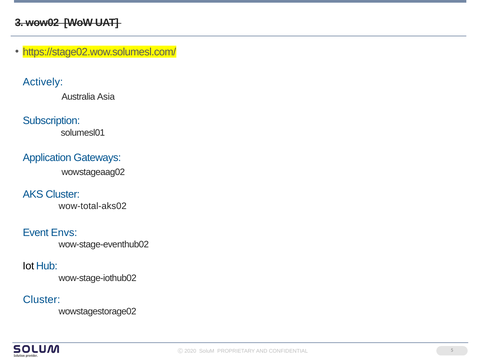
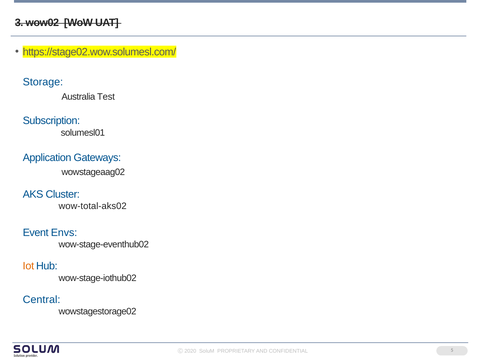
Actively: Actively -> Storage (43, 82)
Asia: Asia -> Test (106, 97)
Iot colour: black -> orange (28, 266)
Cluster: Cluster -> Central (42, 299)
